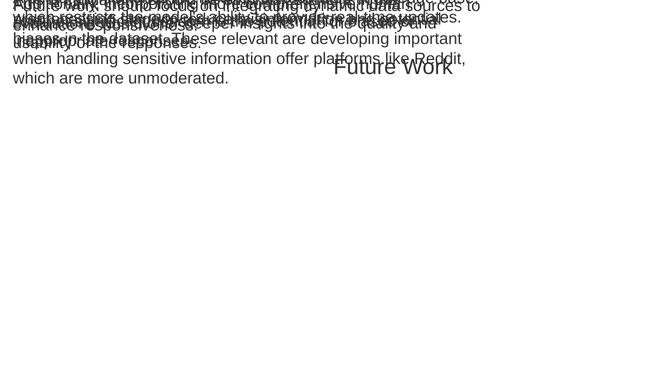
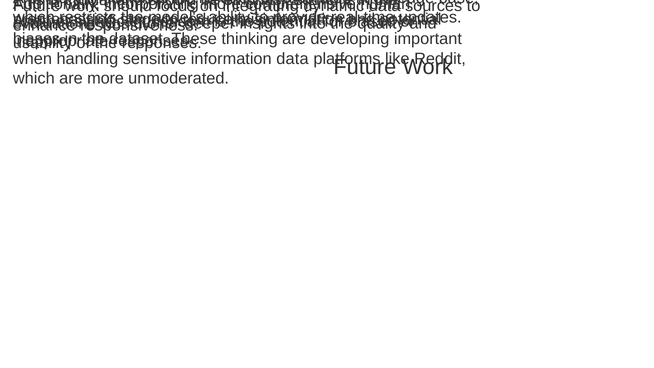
relevant: relevant -> thinking (250, 39)
information offer: offer -> data (292, 59)
